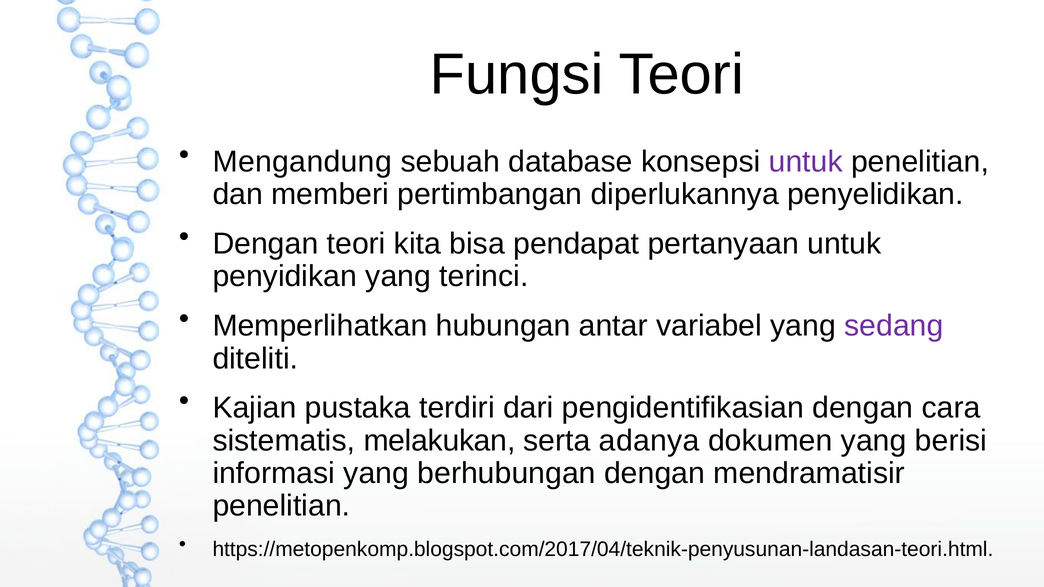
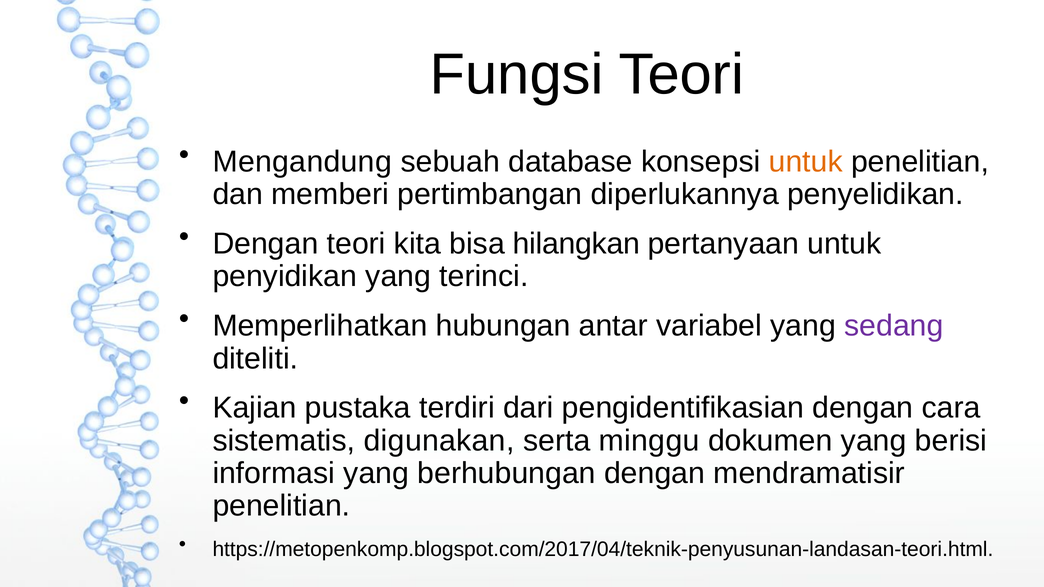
untuk colour: purple -> orange (806, 162)
pendapat: pendapat -> hilangkan (576, 244)
melakukan: melakukan -> digunakan (439, 441)
adanya: adanya -> minggu (649, 441)
